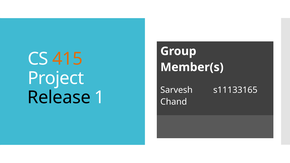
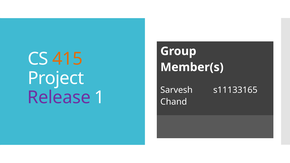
Release colour: black -> purple (59, 97)
